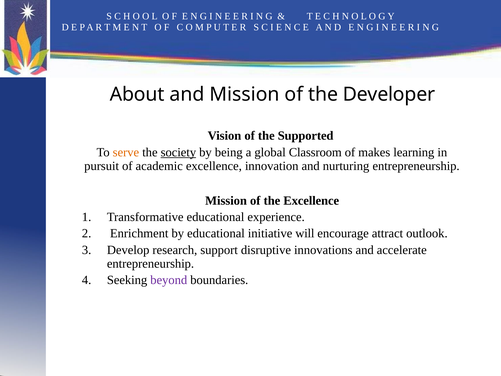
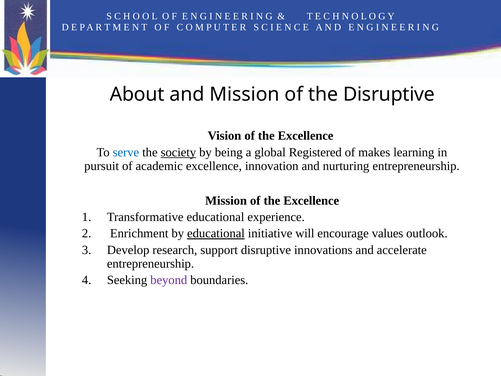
the Developer: Developer -> Disruptive (389, 94)
Vision of the Supported: Supported -> Excellence (306, 136)
serve colour: orange -> blue (126, 152)
Classroom: Classroom -> Registered (315, 152)
educational underline: none -> present (216, 233)
attract: attract -> values (388, 233)
